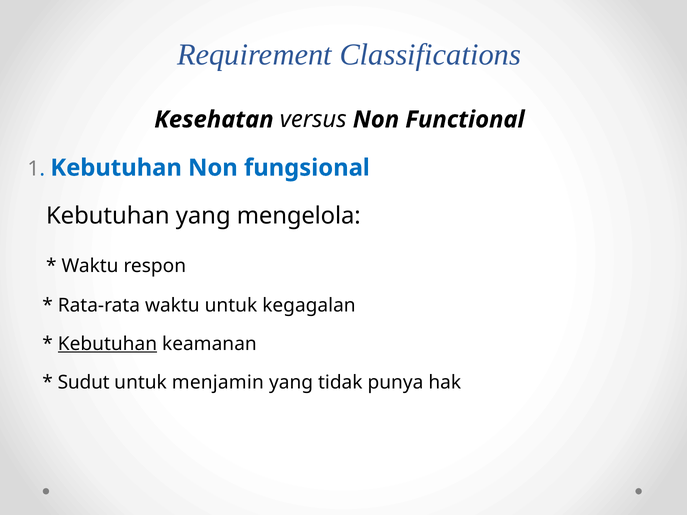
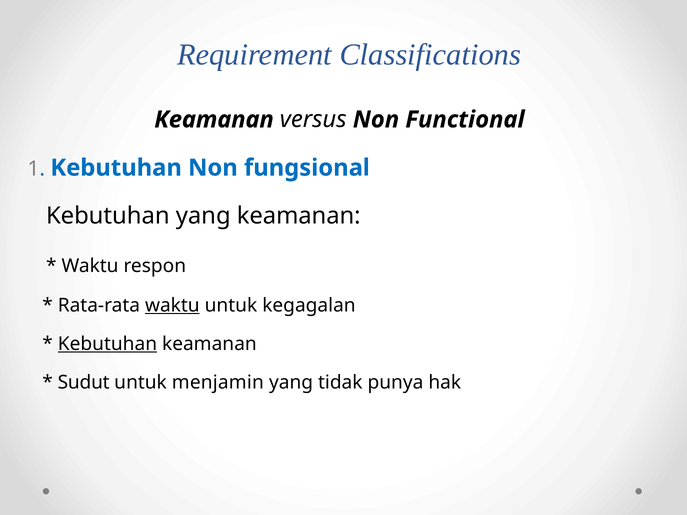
Kesehatan: Kesehatan -> Keamanan (214, 120)
yang mengelola: mengelola -> keamanan (299, 216)
waktu underline: none -> present (172, 305)
